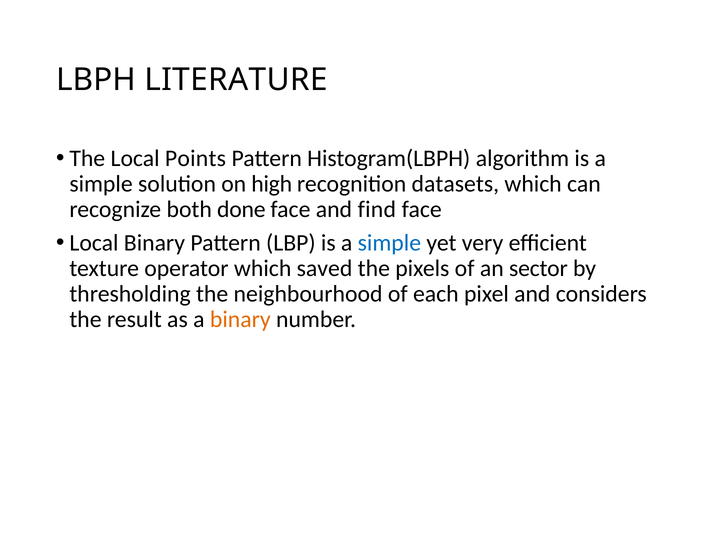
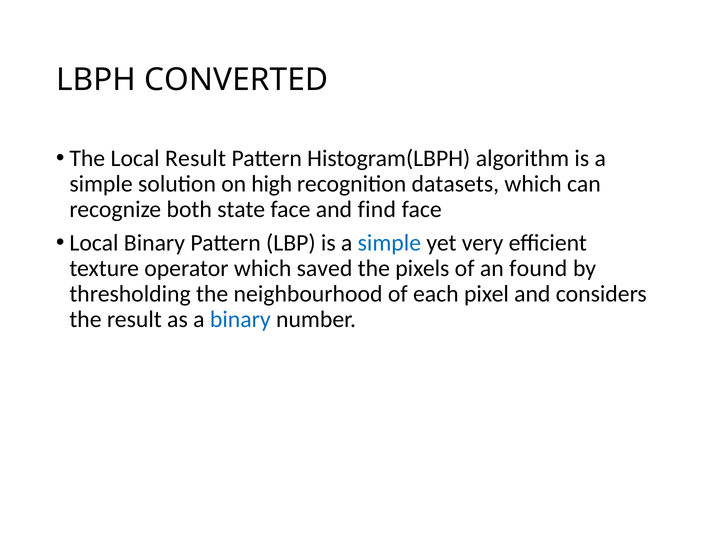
LITERATURE: LITERATURE -> CONVERTED (236, 80)
Local Points: Points -> Result (195, 158)
done: done -> state (241, 210)
sector: sector -> found (538, 268)
binary colour: orange -> blue (240, 320)
